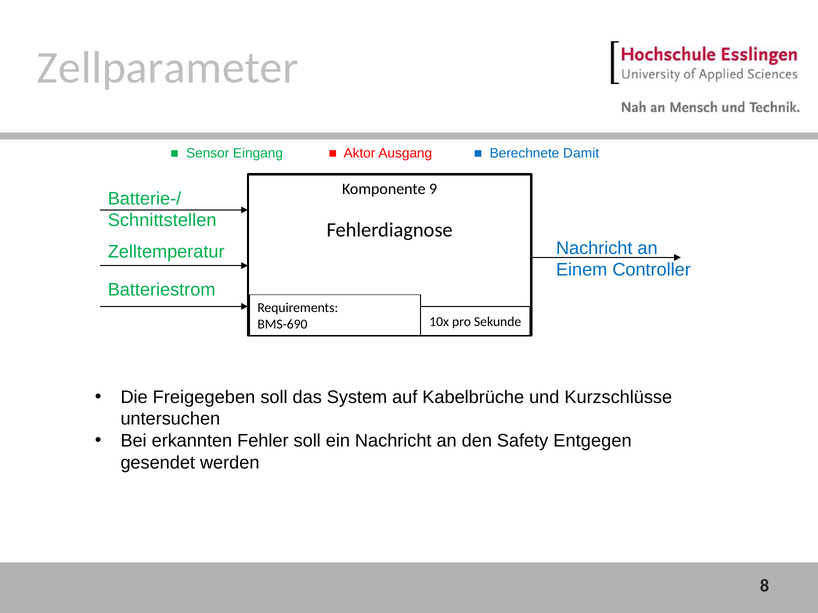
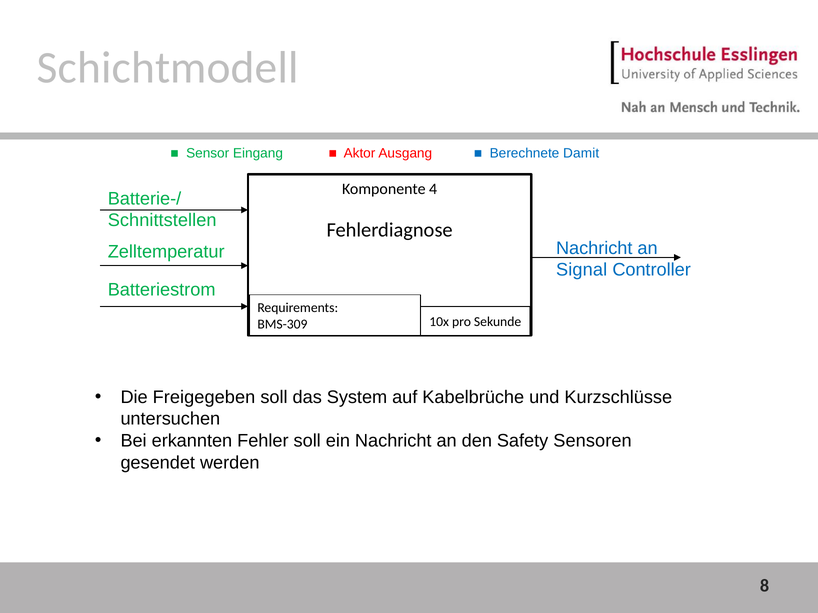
Zellparameter: Zellparameter -> Schichtmodell (168, 68)
9: 9 -> 4 (433, 189)
Einem: Einem -> Signal (582, 270)
BMS-690: BMS-690 -> BMS-309 (282, 325)
Entgegen: Entgegen -> Sensoren (593, 441)
